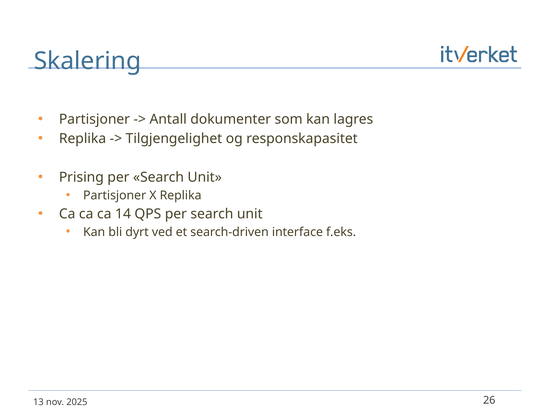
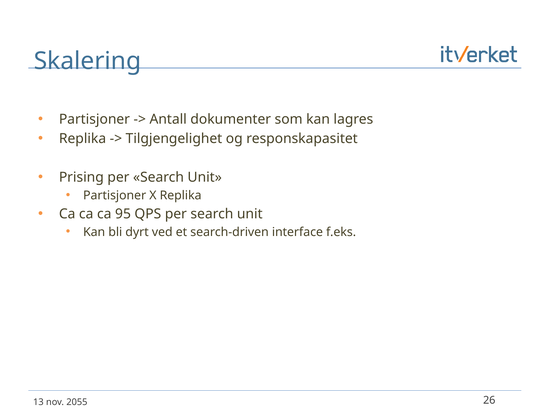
14: 14 -> 95 (123, 214)
2025: 2025 -> 2055 (77, 403)
